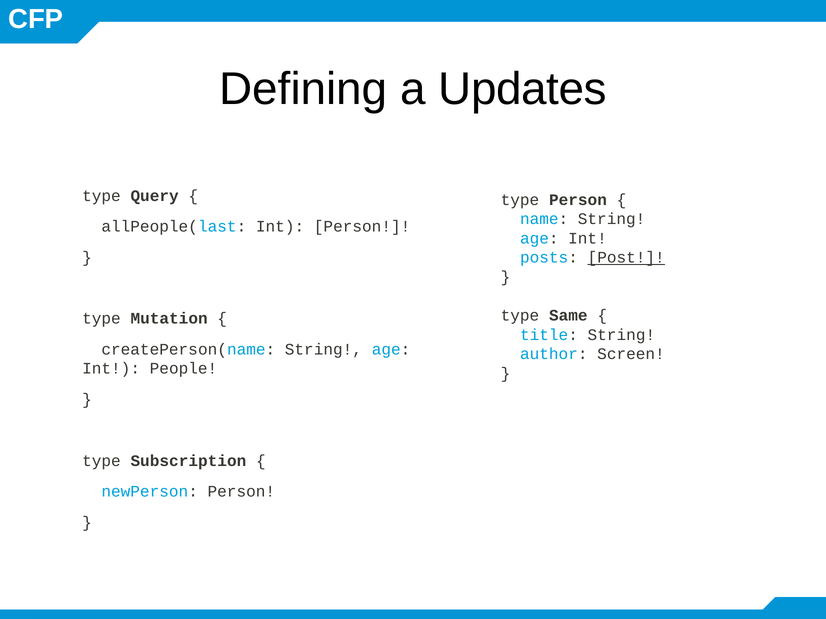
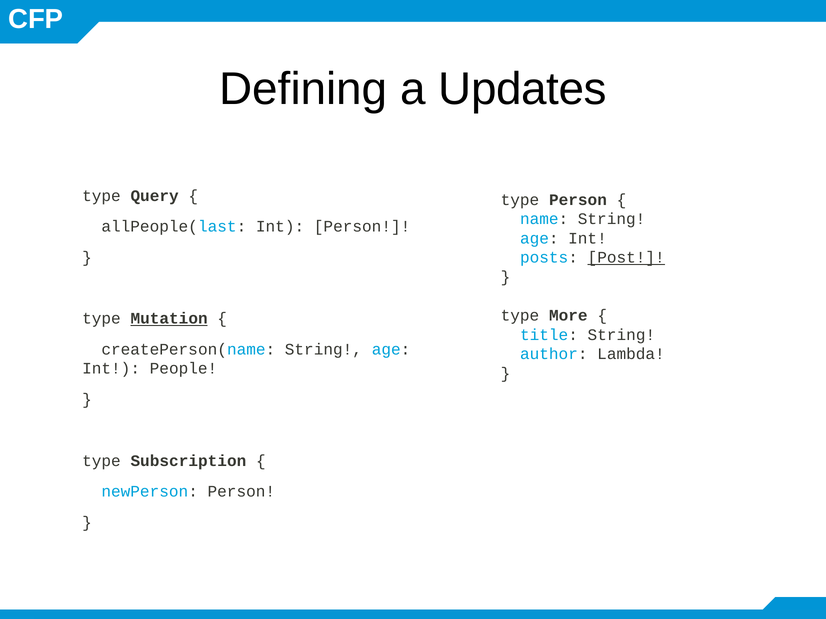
Same: Same -> More (568, 316)
Mutation underline: none -> present (169, 319)
Screen: Screen -> Lambda (631, 354)
